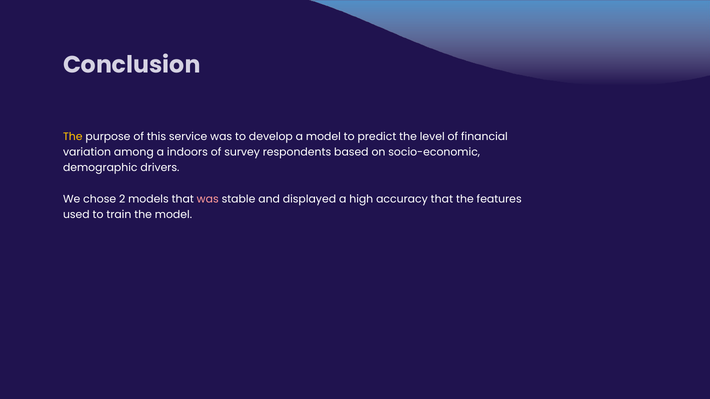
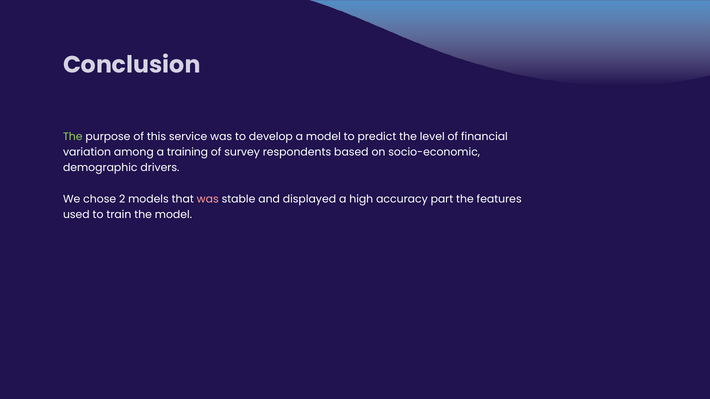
The colour: yellow -> light green (73, 137)
indoors: indoors -> training (187, 152)
accuracy that: that -> part (442, 199)
